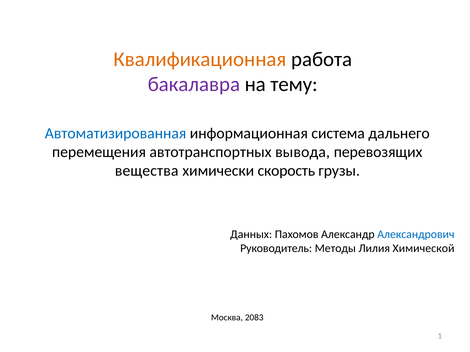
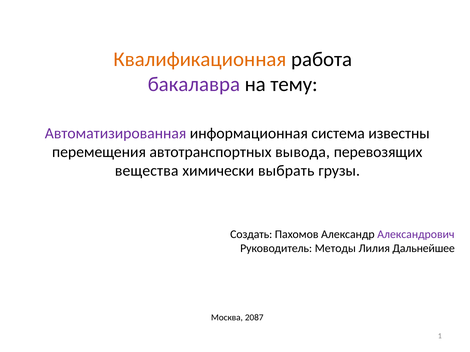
Автоматизированная colour: blue -> purple (116, 133)
дальнего: дальнего -> известны (399, 133)
скорость: скорость -> выбрать (286, 171)
Данных: Данных -> Создать (251, 235)
Александрович colour: blue -> purple (416, 235)
Химической: Химической -> Дальнейшее (424, 249)
2083: 2083 -> 2087 (254, 318)
